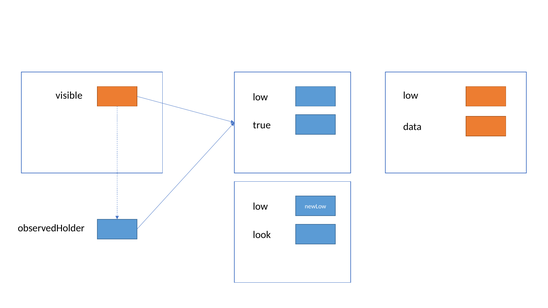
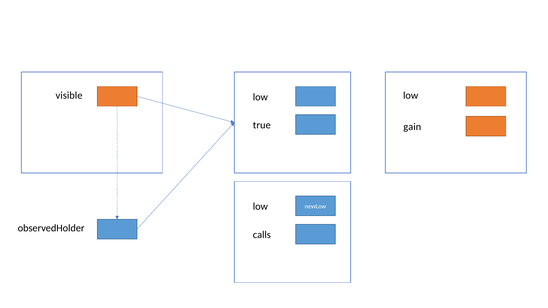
data: data -> gain (412, 127)
look: look -> calls (262, 235)
